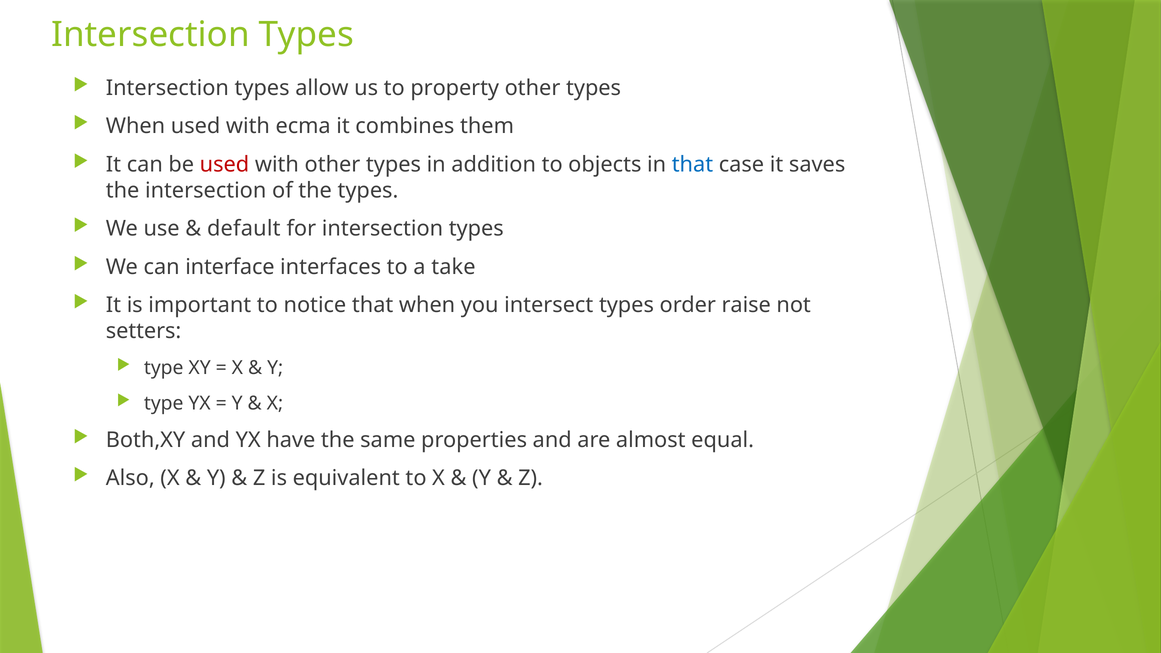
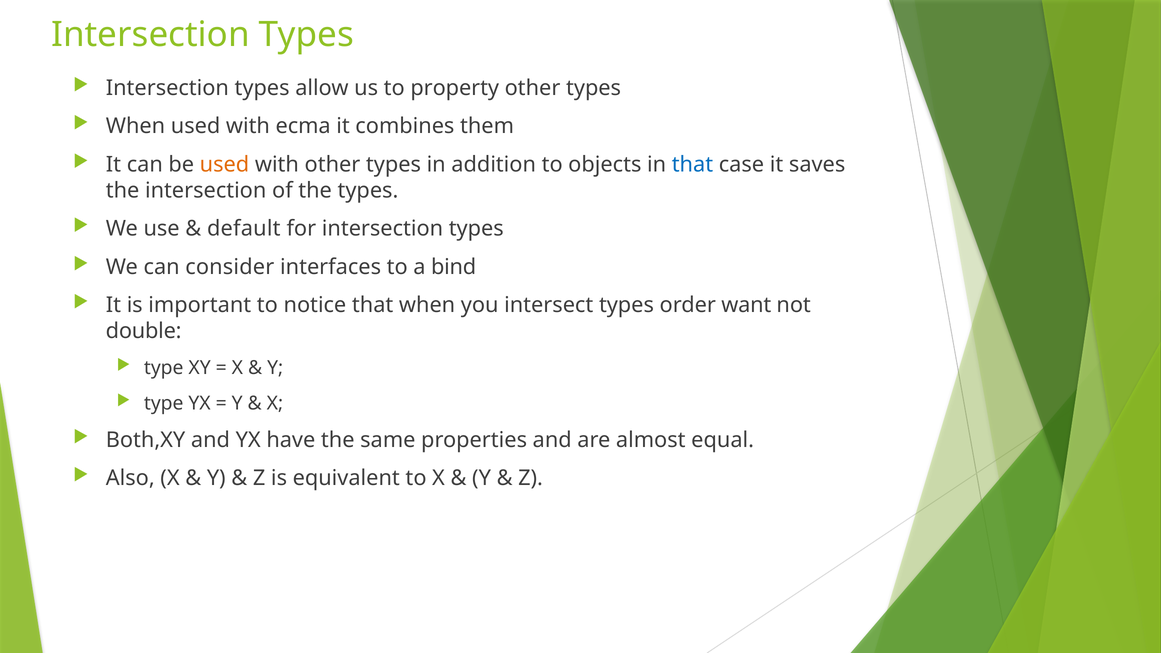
used colour: red -> orange (224, 164)
interface: interface -> consider (230, 267)
take: take -> bind (454, 267)
raise: raise -> want (746, 305)
setters: setters -> double (144, 331)
